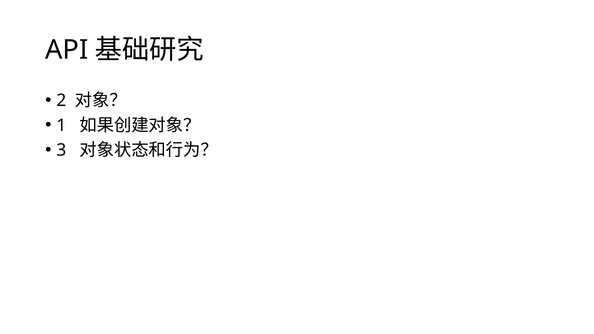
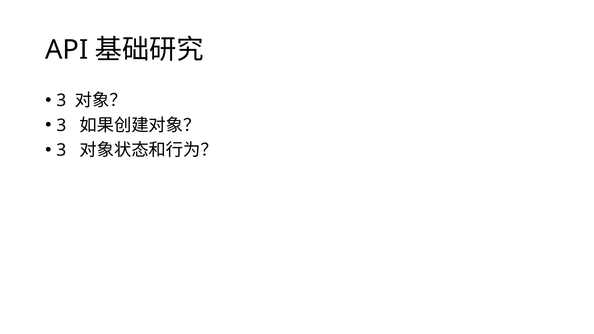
2: 2 -> 3 (61, 100)
1: 1 -> 3 (61, 125)
